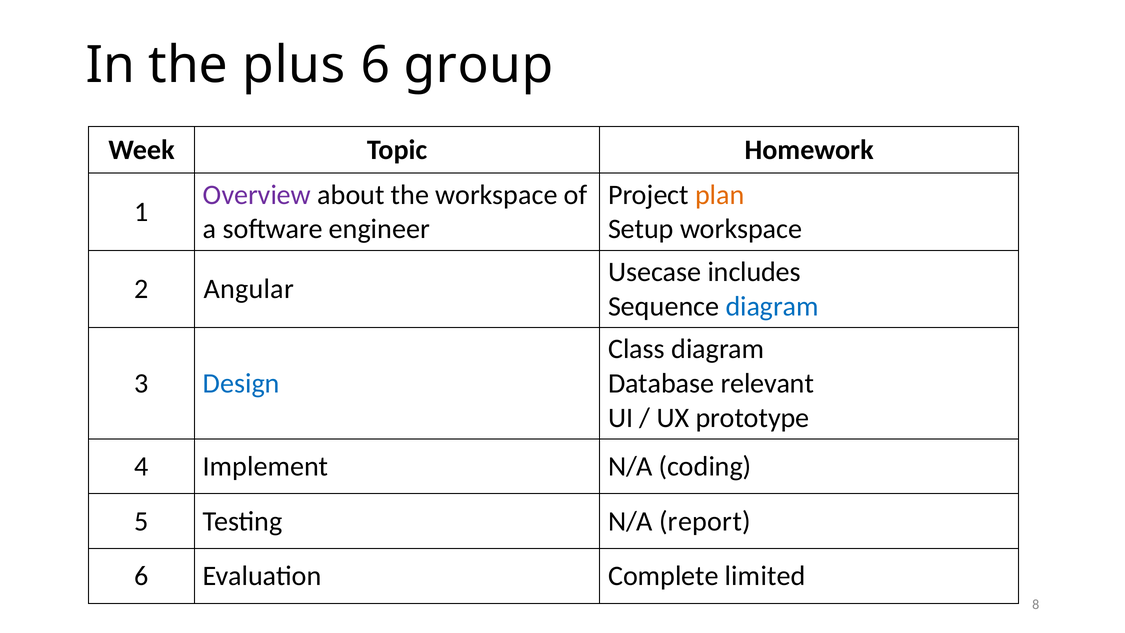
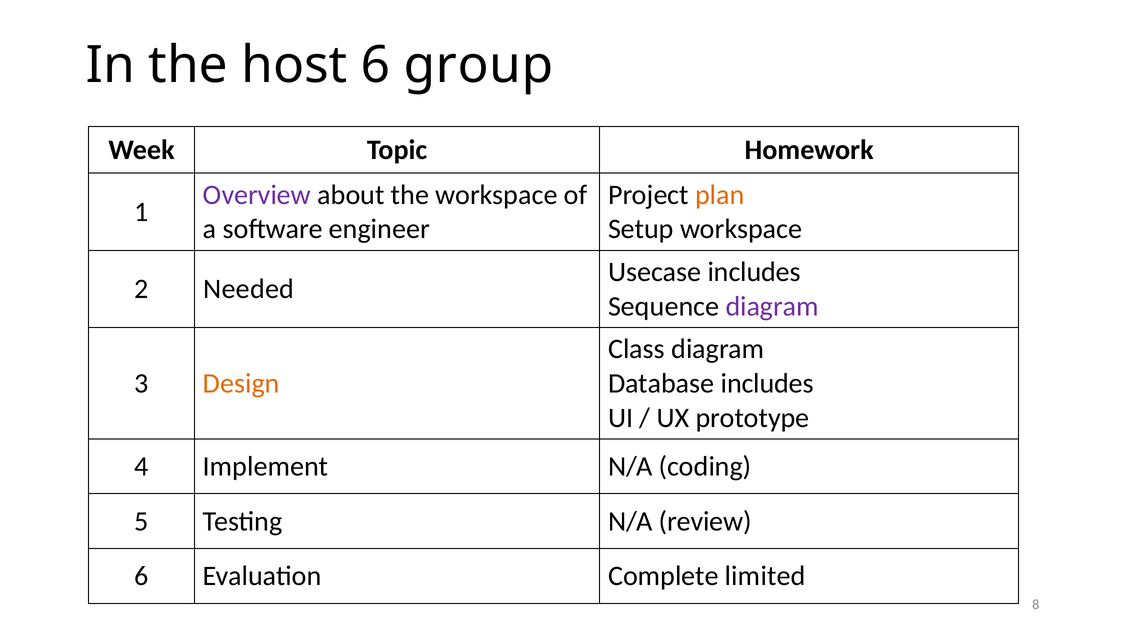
plus: plus -> host (294, 65)
Angular: Angular -> Needed (249, 289)
diagram colour: blue -> purple (772, 306)
Design colour: blue -> orange (241, 383)
Database relevant: relevant -> includes (767, 383)
report: report -> review (705, 521)
